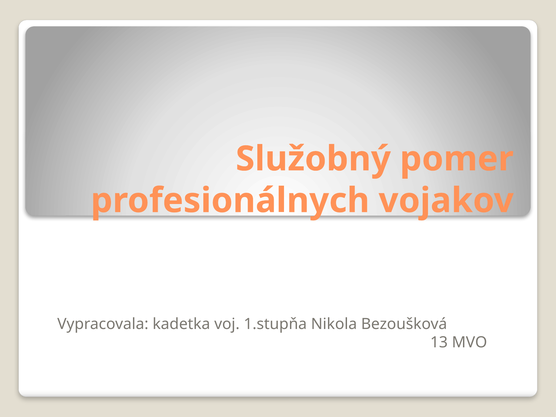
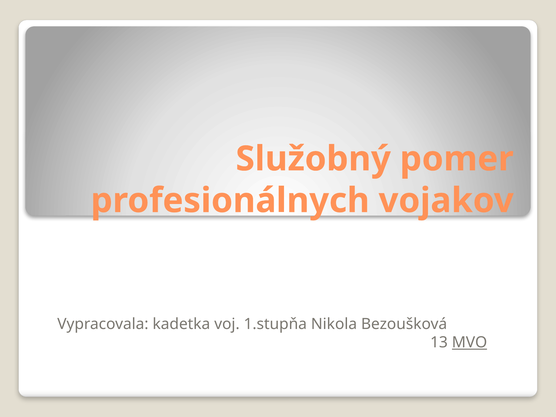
MVO underline: none -> present (470, 343)
